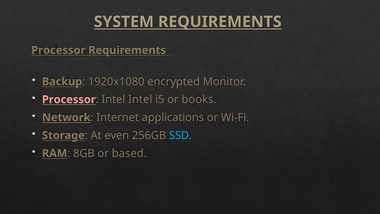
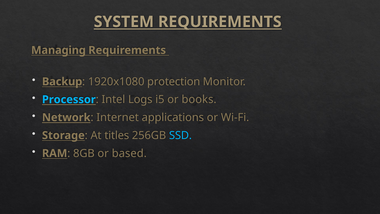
Processor: Processor -> Managing (58, 50)
encrypted: encrypted -> protection (174, 82)
Processor colour: pink -> light blue (69, 99)
Intel Intel: Intel -> Logs (140, 99)
even: even -> titles (117, 135)
